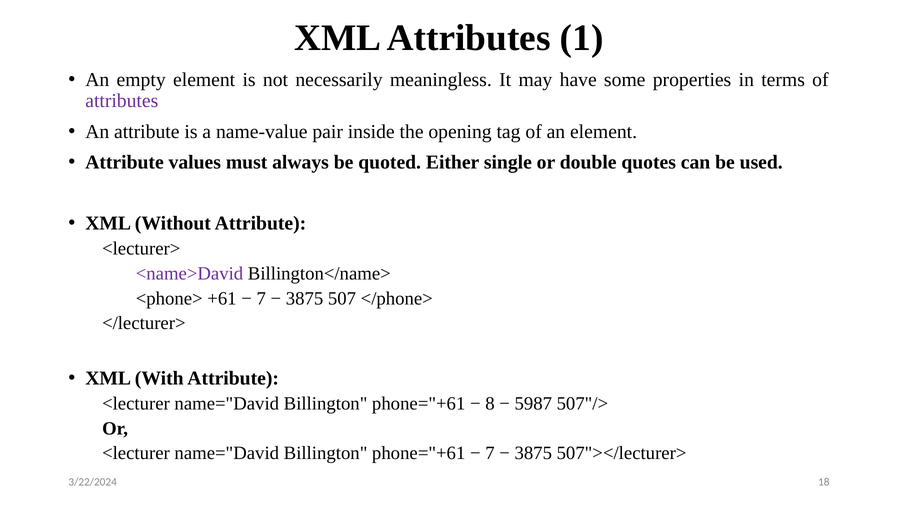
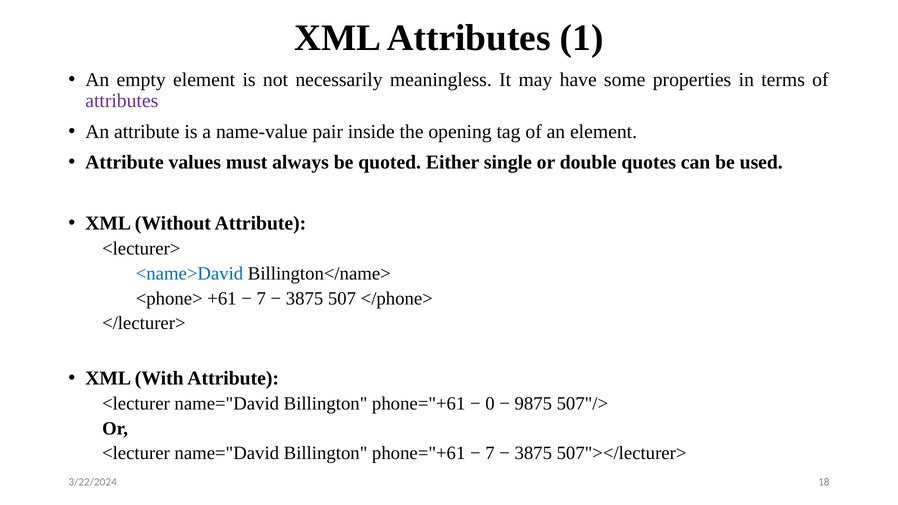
<name>David colour: purple -> blue (190, 274)
8: 8 -> 0 (490, 404)
5987: 5987 -> 9875 (533, 404)
